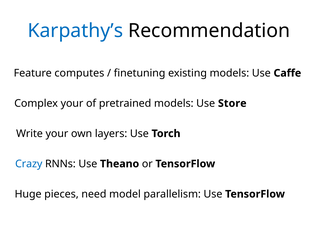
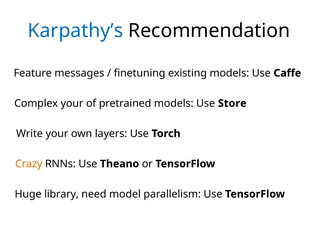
computes: computes -> messages (79, 73)
Crazy colour: blue -> orange (29, 164)
pieces: pieces -> library (62, 194)
